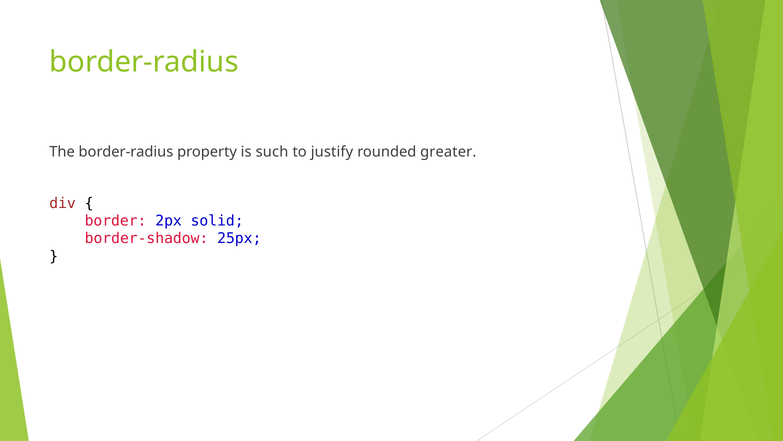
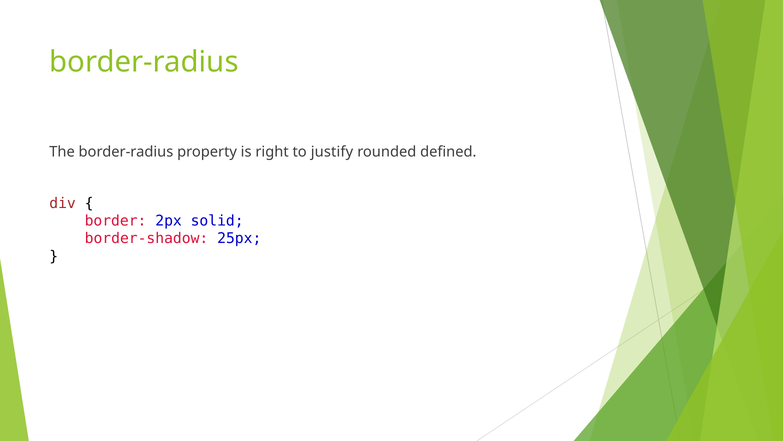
such: such -> right (272, 152)
greater: greater -> defined (448, 152)
